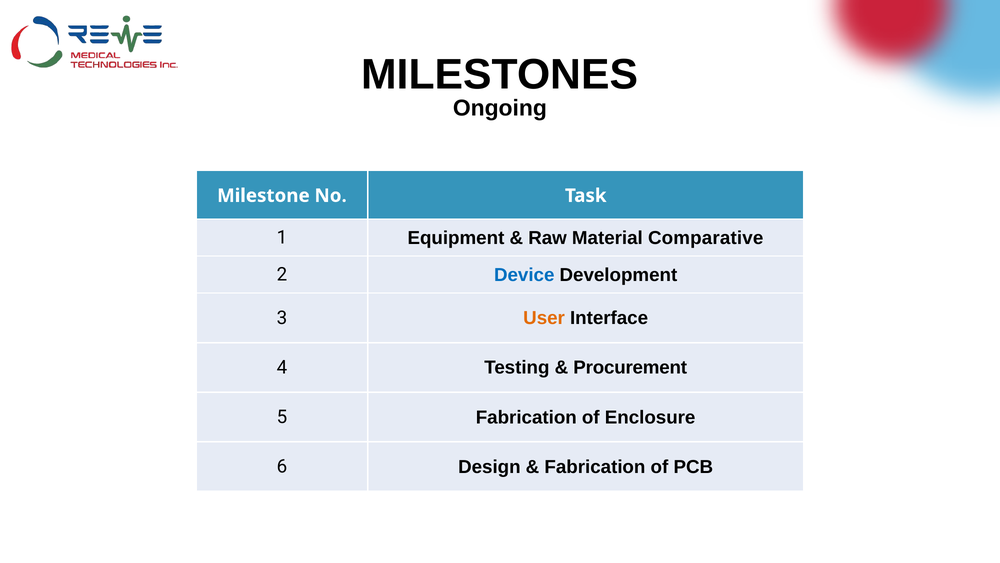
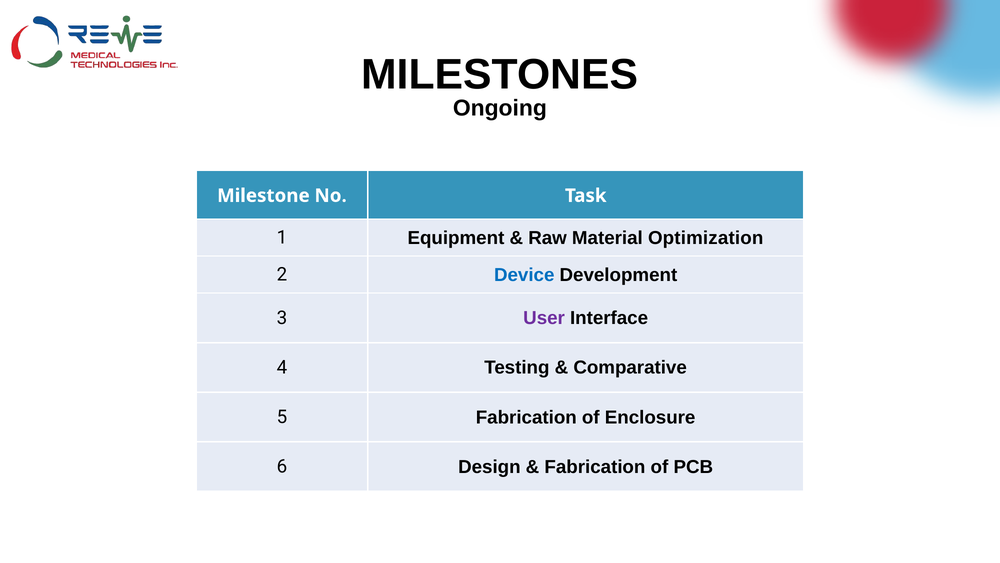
Comparative: Comparative -> Optimization (706, 238)
User colour: orange -> purple (544, 318)
Procurement: Procurement -> Comparative (630, 367)
